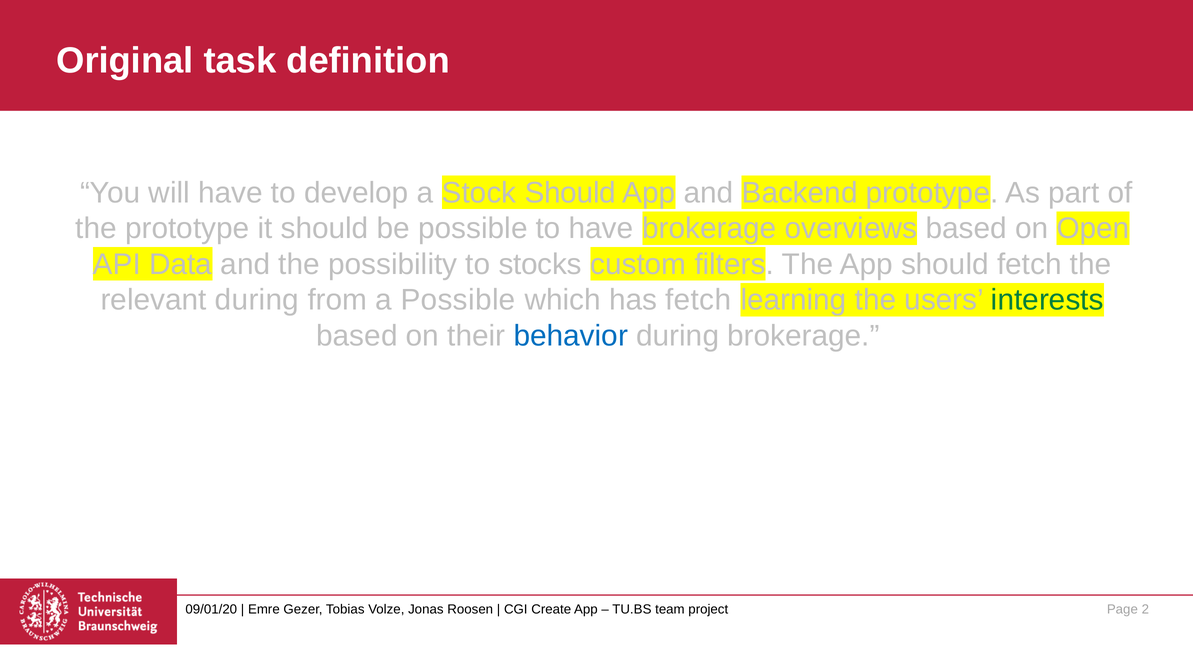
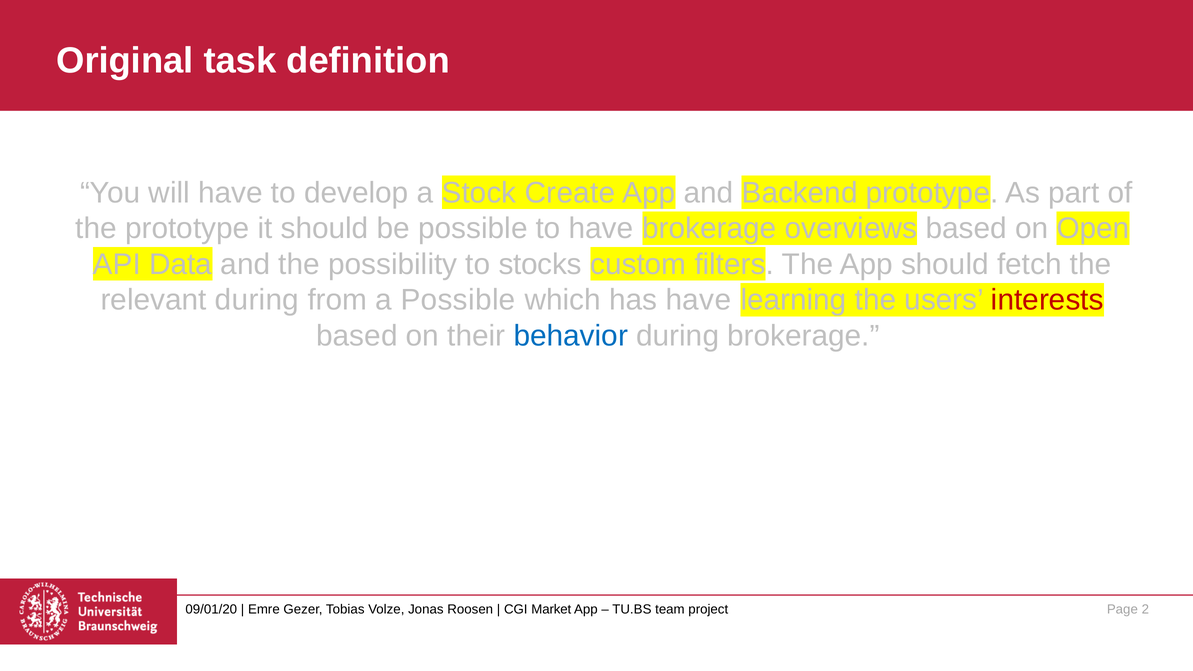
Stock Should: Should -> Create (570, 193)
has fetch: fetch -> have (698, 300)
interests colour: green -> red (1047, 300)
Create: Create -> Market (551, 610)
